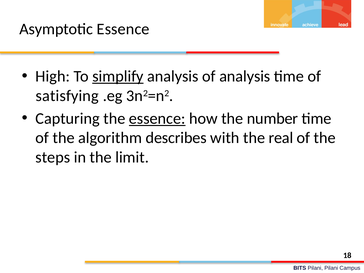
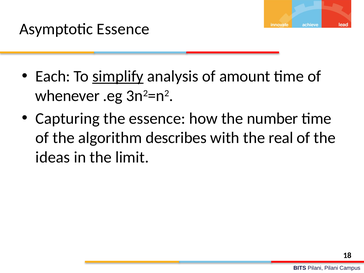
High: High -> Each (53, 76)
of analysis: analysis -> amount (245, 76)
satisfying: satisfying -> whenever (67, 96)
essence underline: present -> none (157, 118)
steps: steps -> ideas (53, 157)
